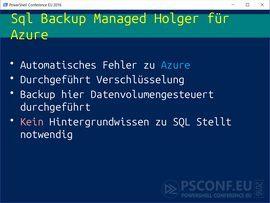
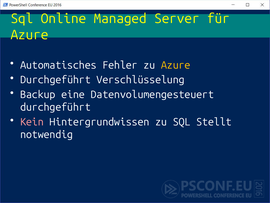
Sql Backup: Backup -> Online (64, 19)
Holger: Holger -> Server (177, 19)
Azure colour: light blue -> yellow (176, 65)
hier: hier -> eine (73, 94)
